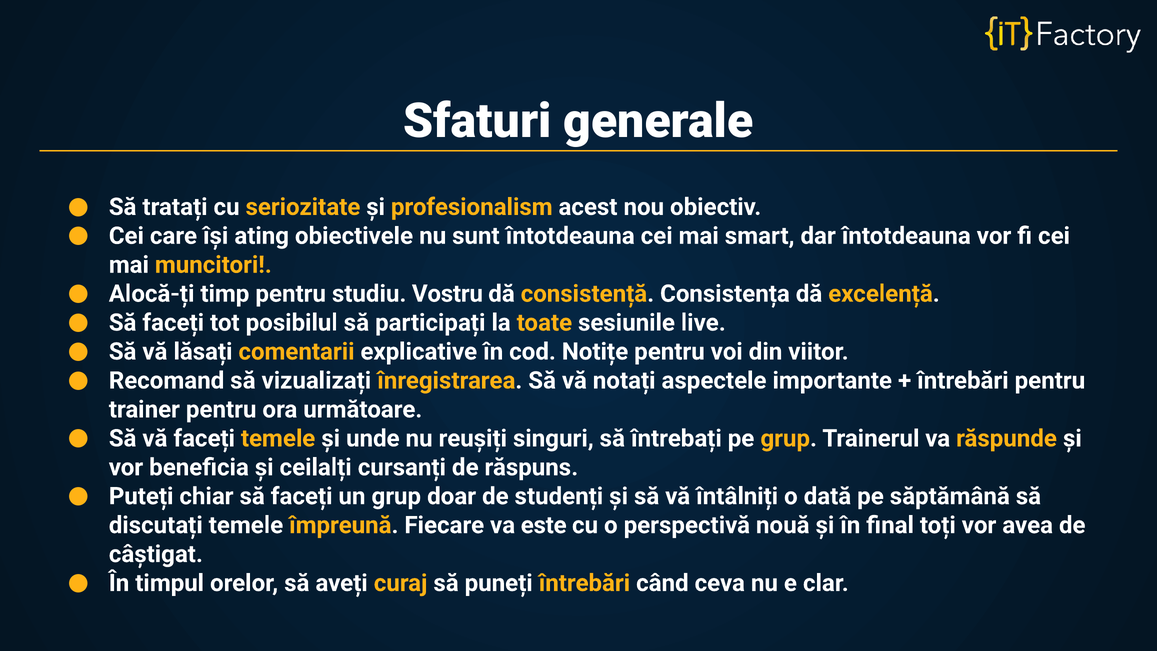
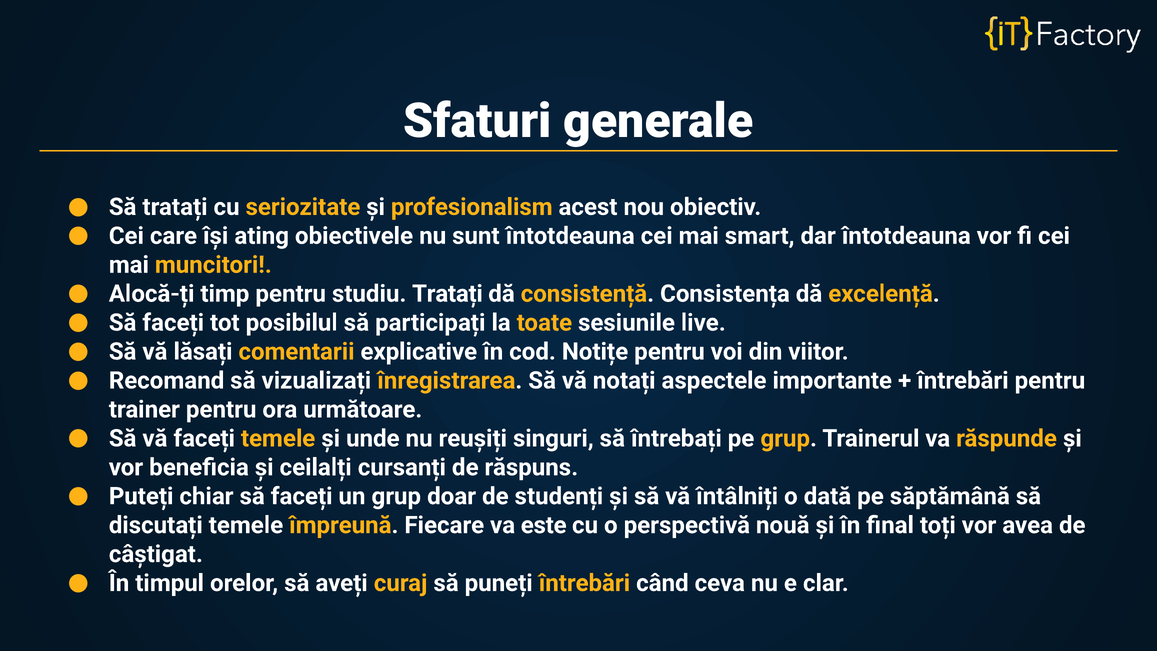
studiu Vostru: Vostru -> Tratați (447, 294)
